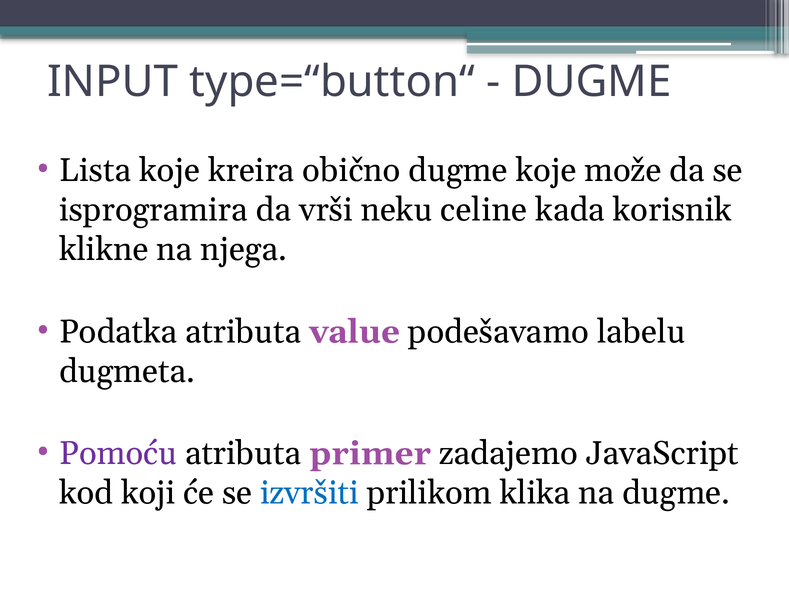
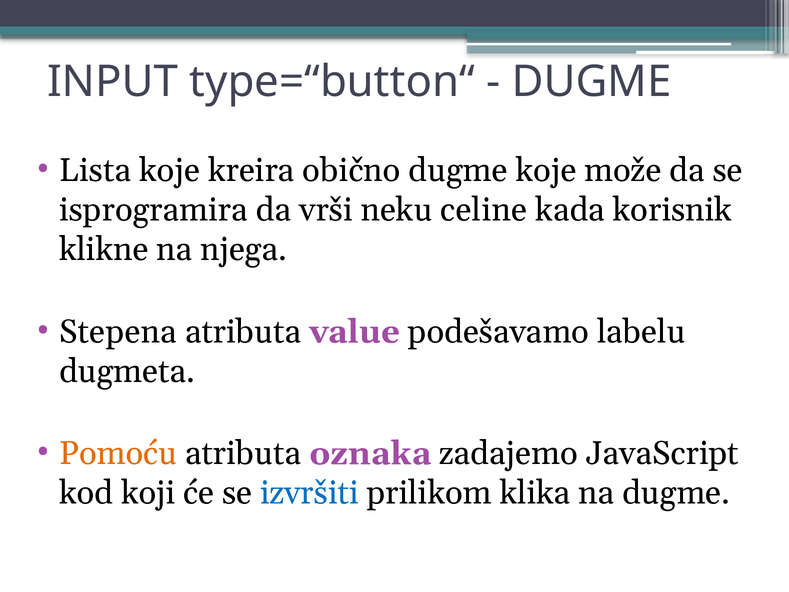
Podatka: Podatka -> Stepena (118, 332)
Pomoću colour: purple -> orange (118, 453)
primer: primer -> oznaka (370, 453)
